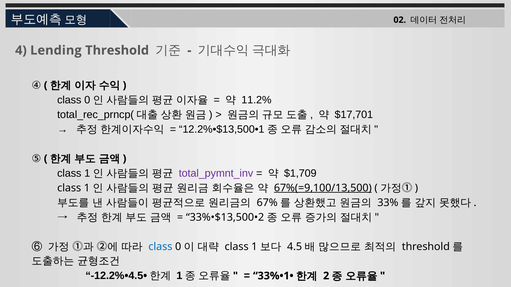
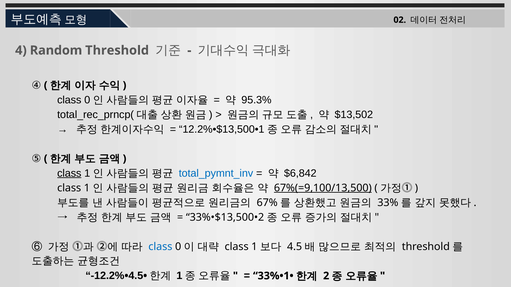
Lending: Lending -> Random (56, 50)
11.2%: 11.2% -> 95.3% (256, 100)
$17,701: $17,701 -> $13,502 (354, 115)
class underline: none -> present (69, 173)
total_pymnt_inv colour: purple -> blue (216, 173)
$1,709: $1,709 -> $6,842 (300, 173)
